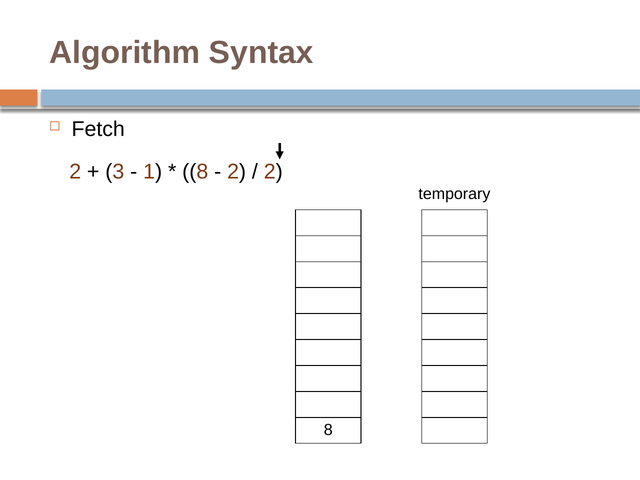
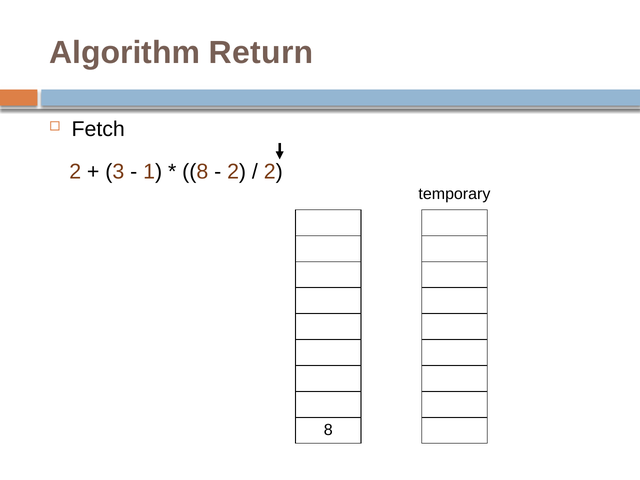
Syntax: Syntax -> Return (261, 53)
